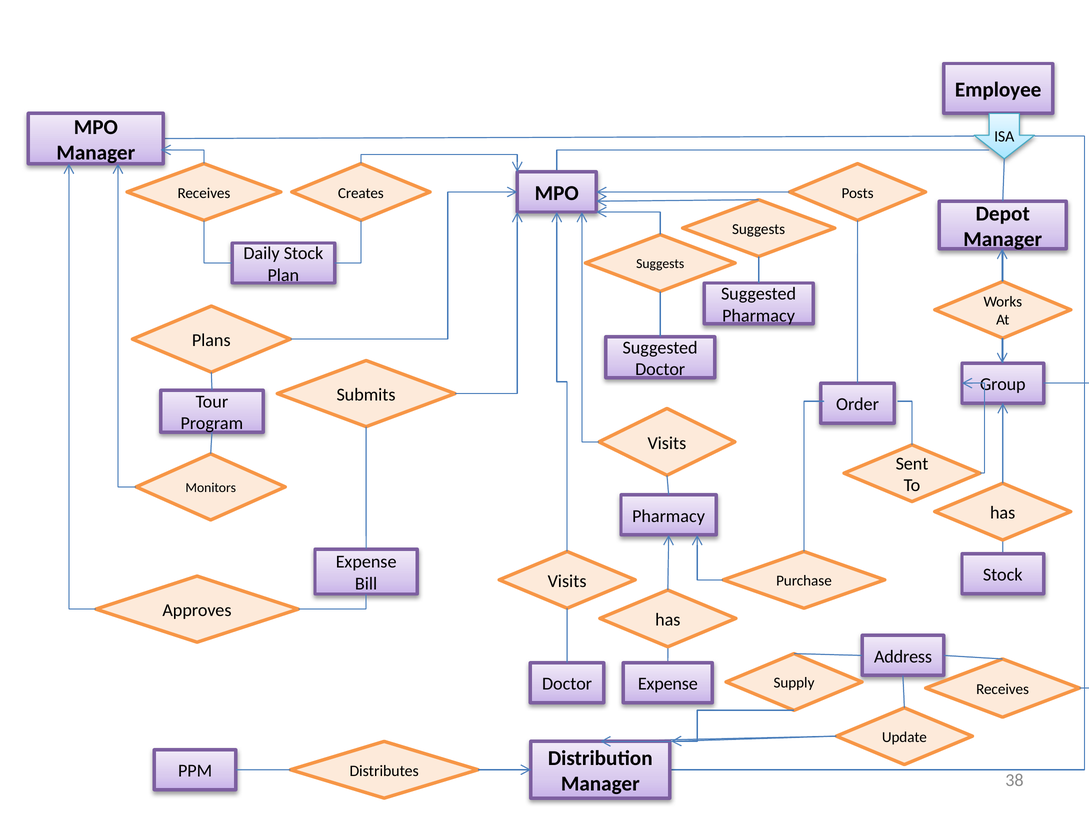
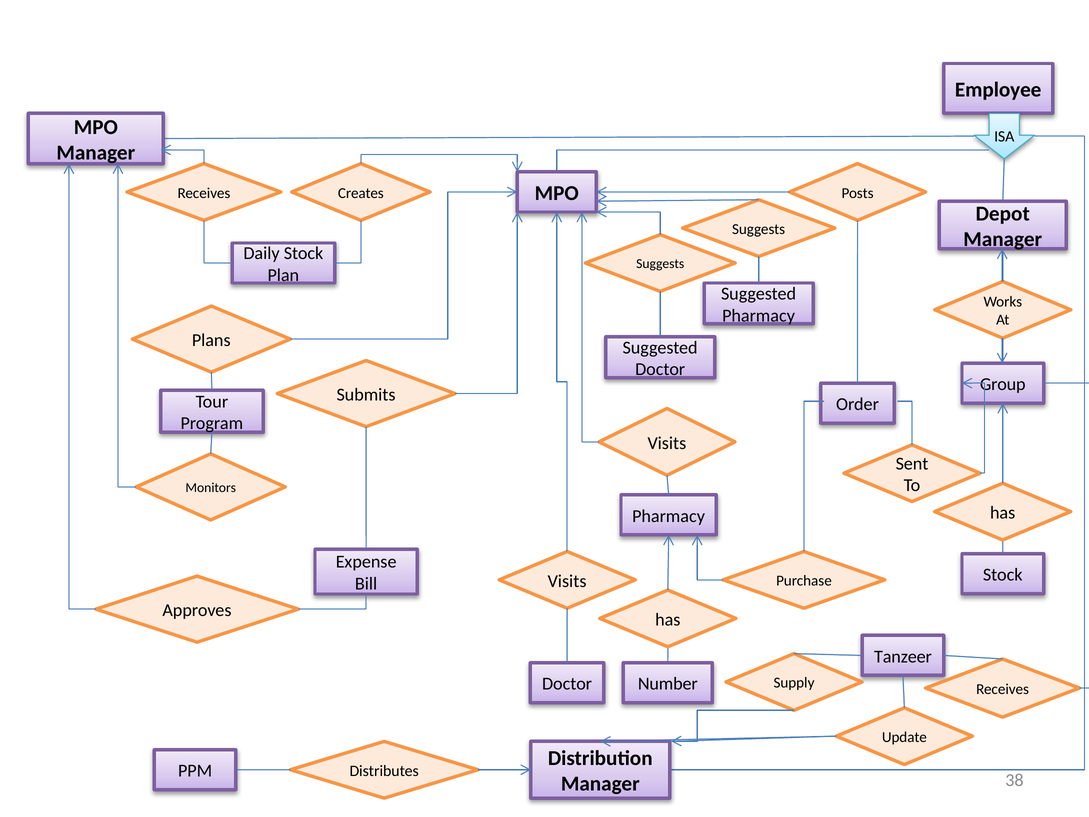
Address: Address -> Tanzeer (903, 657)
Expense: Expense -> Number (668, 684)
